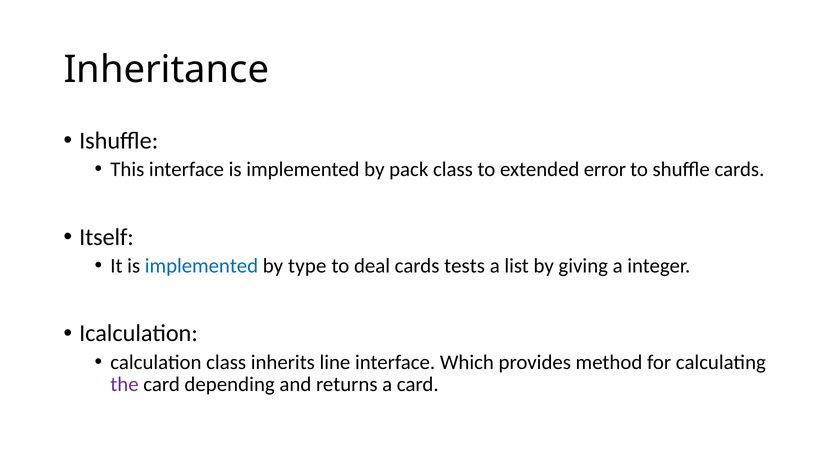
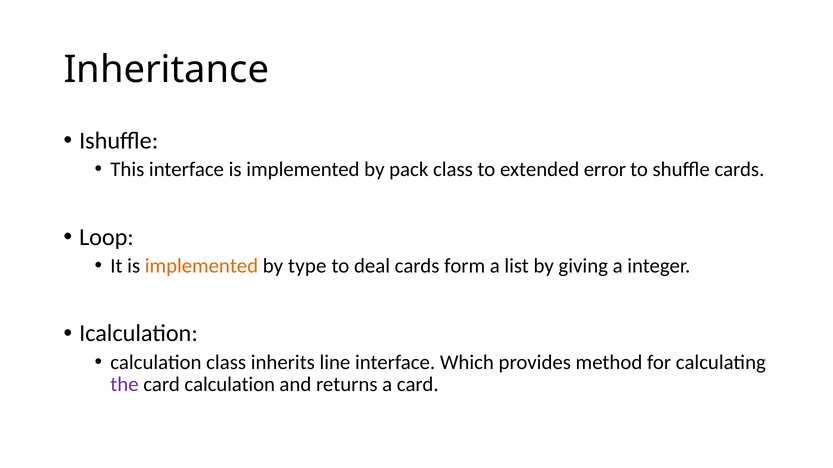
Itself: Itself -> Loop (106, 237)
implemented colour: blue -> orange (201, 266)
tests: tests -> form (465, 266)
card depending: depending -> calculation (230, 385)
